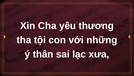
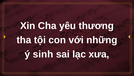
thân: thân -> sinh (43, 54)
